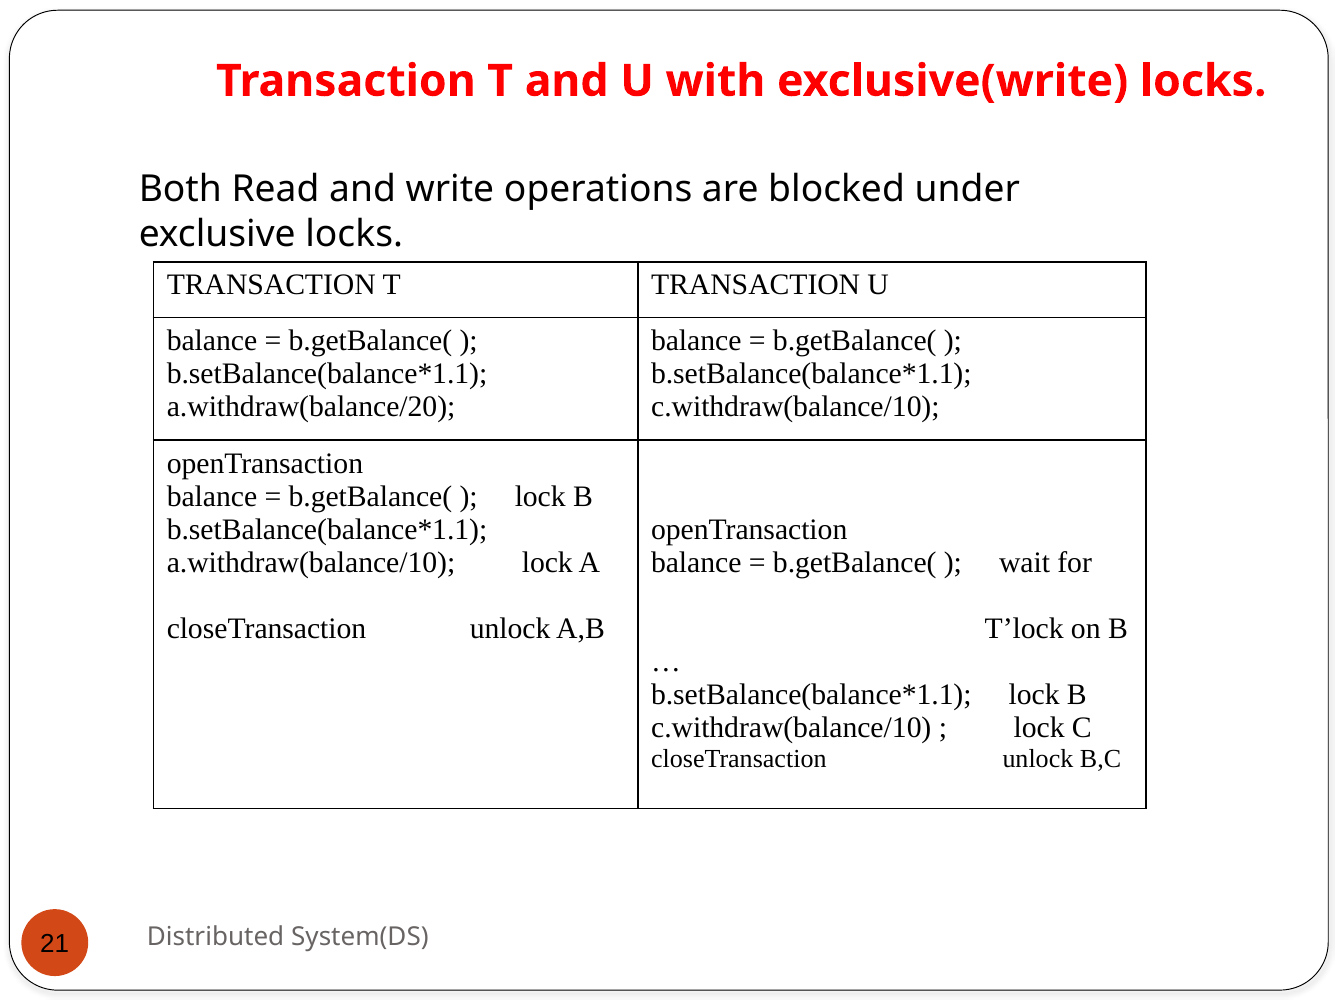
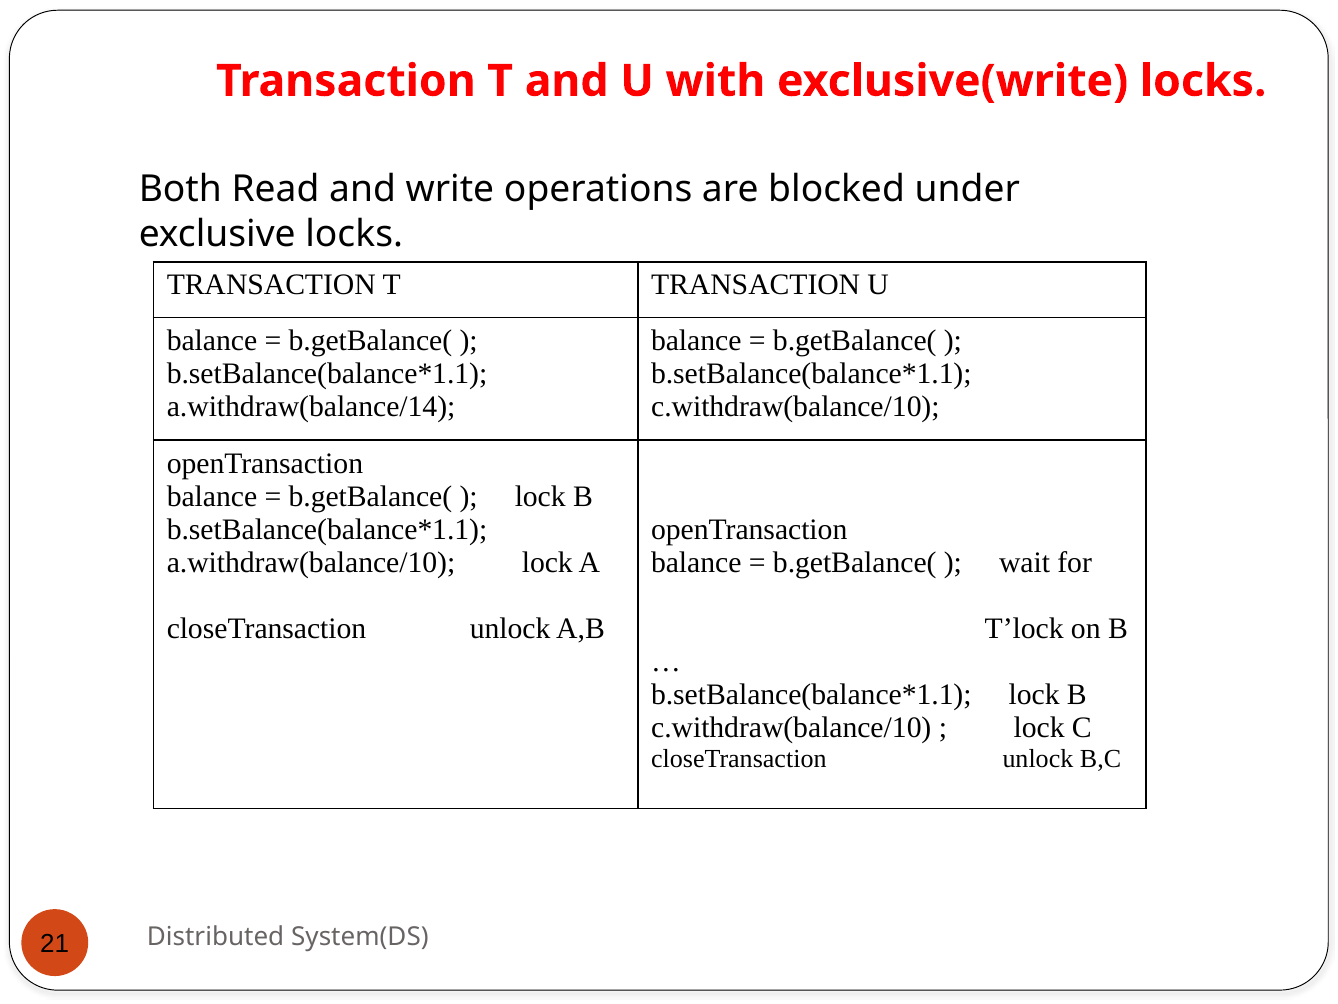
a.withdraw(balance/20: a.withdraw(balance/20 -> a.withdraw(balance/14 (311, 407)
